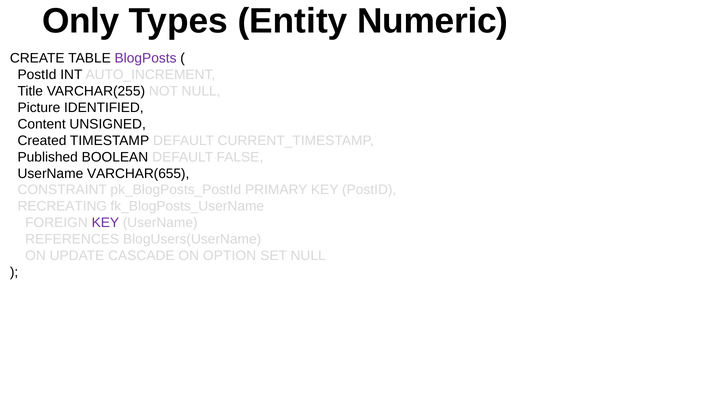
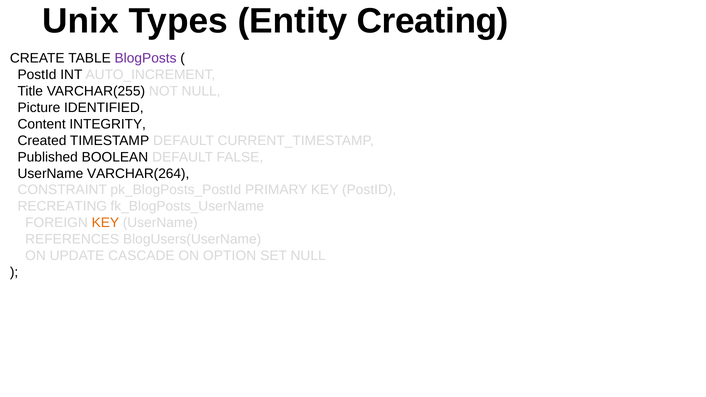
Only: Only -> Unix (81, 21)
Numeric: Numeric -> Creating (433, 21)
UNSIGNED: UNSIGNED -> INTEGRITY (108, 124)
VARCHAR(655: VARCHAR(655 -> VARCHAR(264 (138, 174)
KEY colour: purple -> orange (105, 223)
